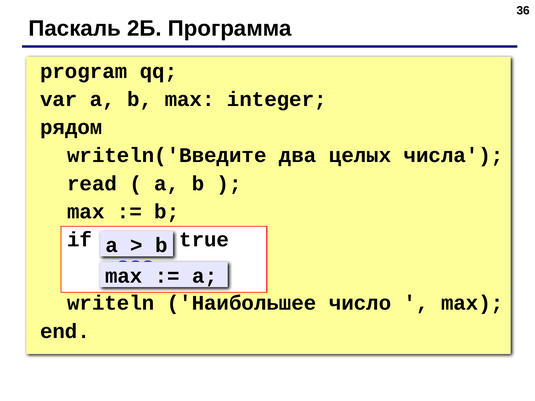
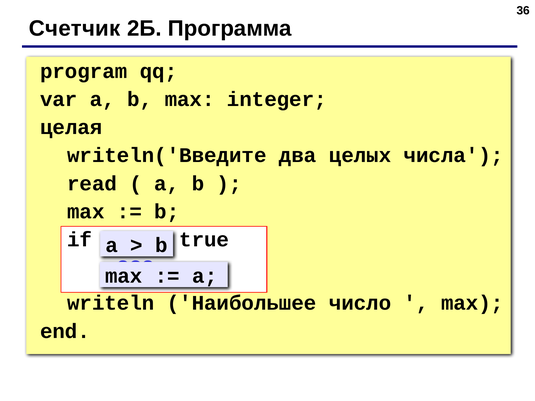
Паскаль: Паскаль -> Счетчик (75, 29)
рядом: рядом -> целая (71, 127)
